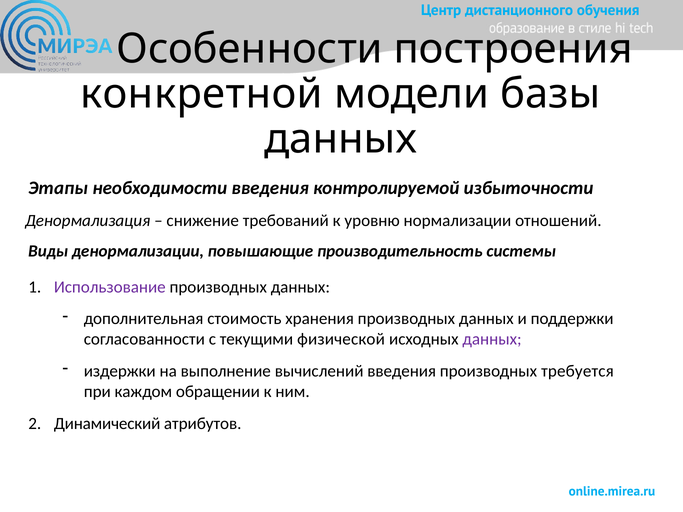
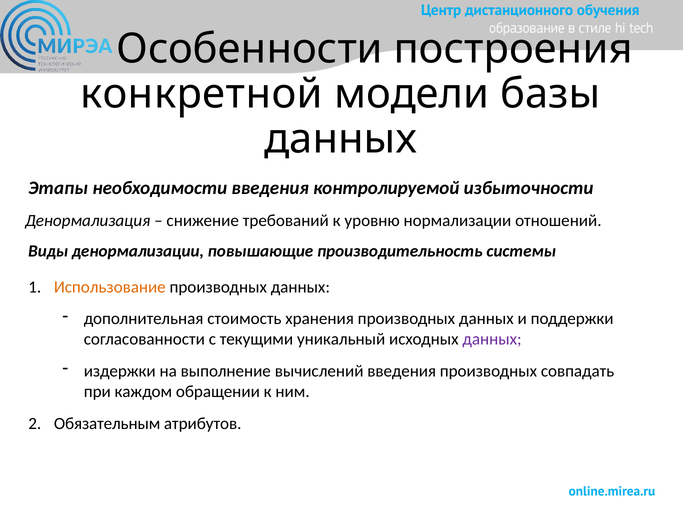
Использование colour: purple -> orange (110, 287)
физической: физической -> уникальный (341, 339)
требуется: требуется -> совпадать (578, 371)
Динамический: Динамический -> Обязательным (107, 424)
